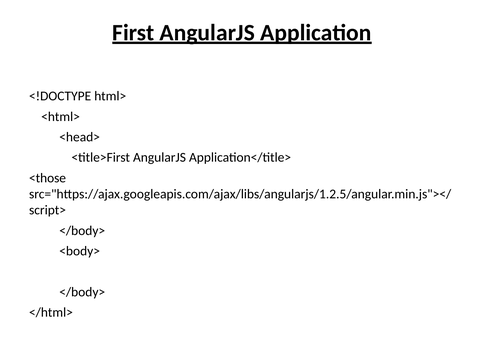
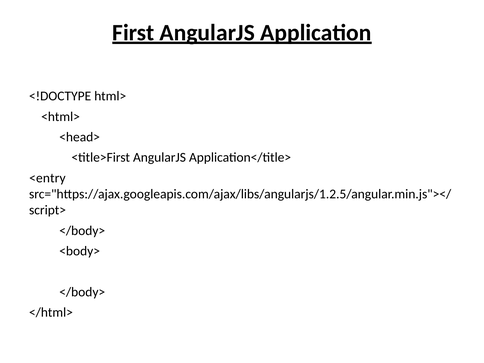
<those: <those -> <entry (47, 178)
